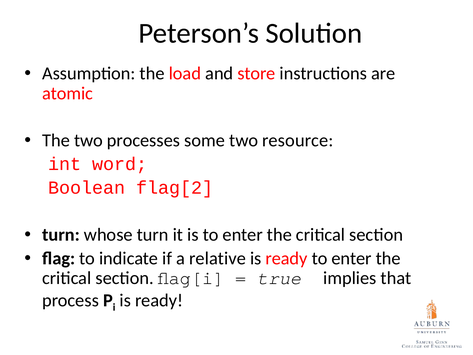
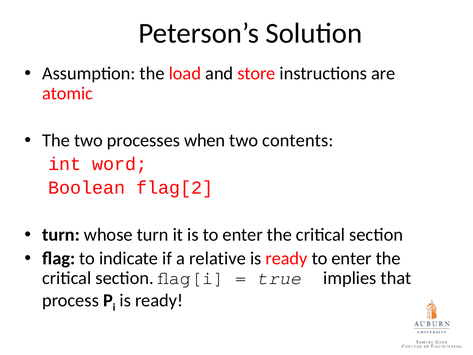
some: some -> when (205, 140)
resource: resource -> contents (298, 140)
